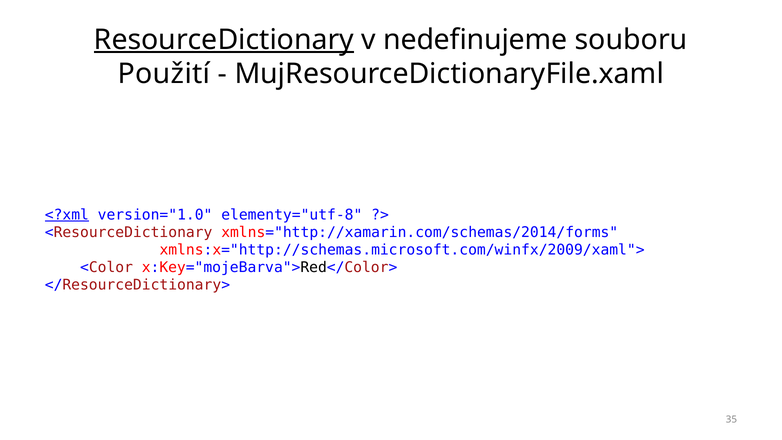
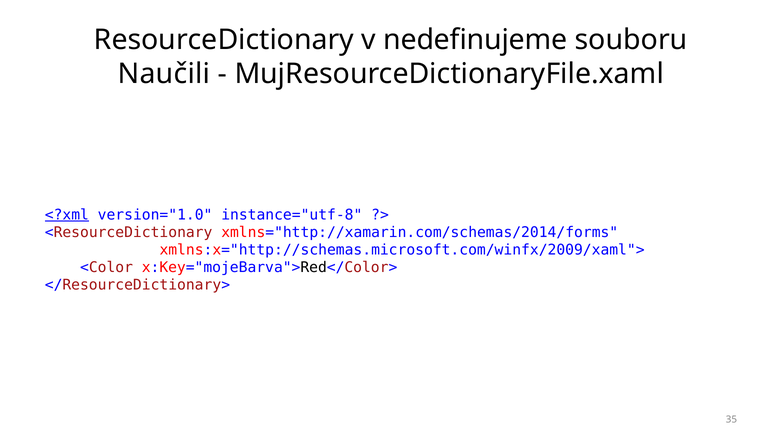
ResourceDictionary underline: present -> none (224, 40)
Použití: Použití -> Naučili (164, 74)
elementy="utf-8: elementy="utf-8 -> instance="utf-8 (292, 215)
